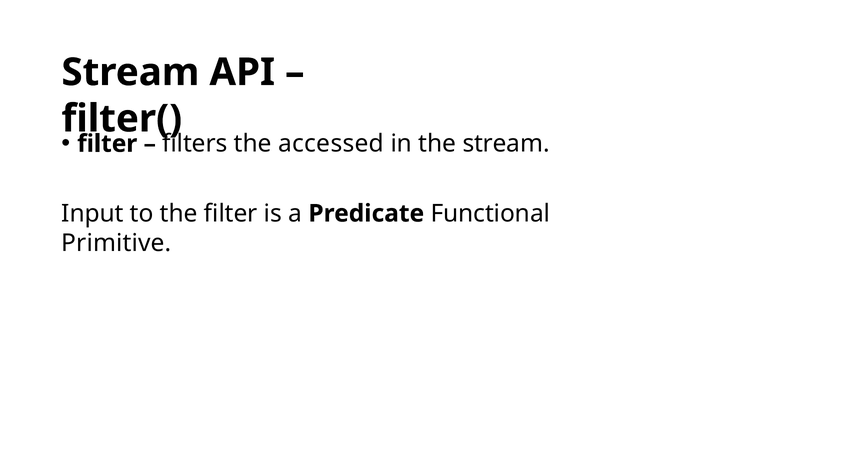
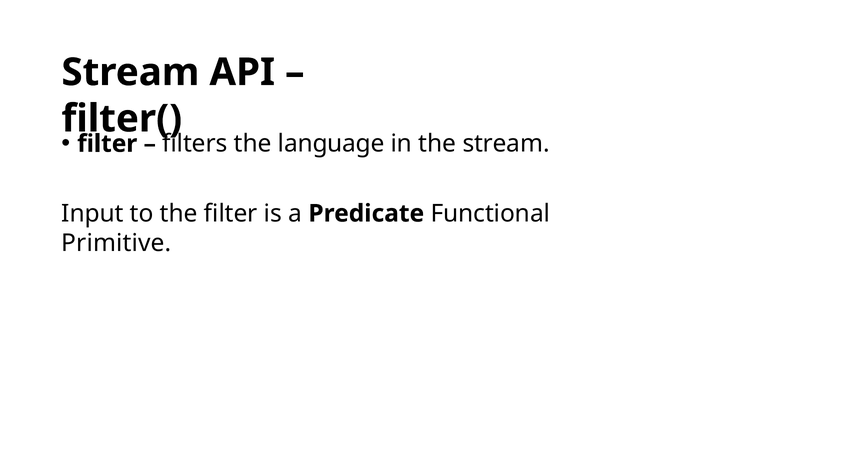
accessed: accessed -> language (331, 144)
